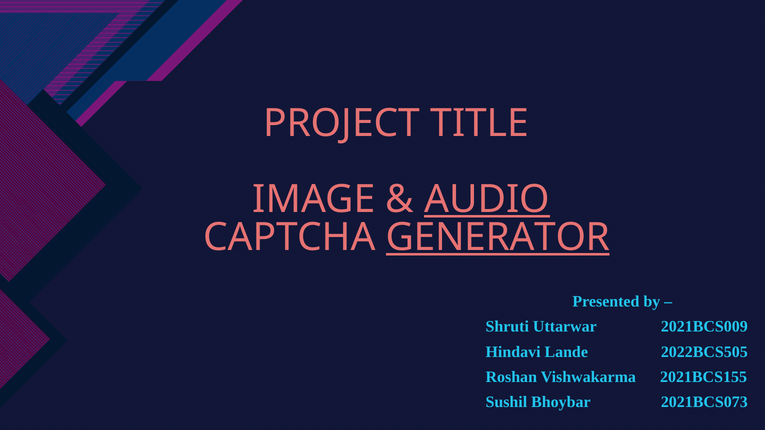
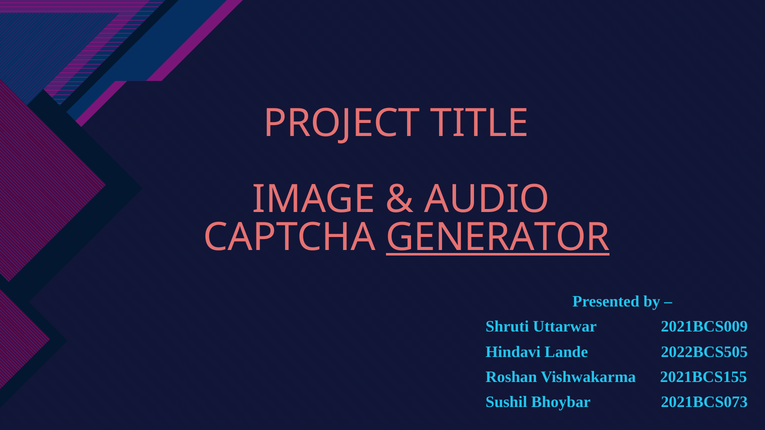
AUDIO underline: present -> none (487, 200)
